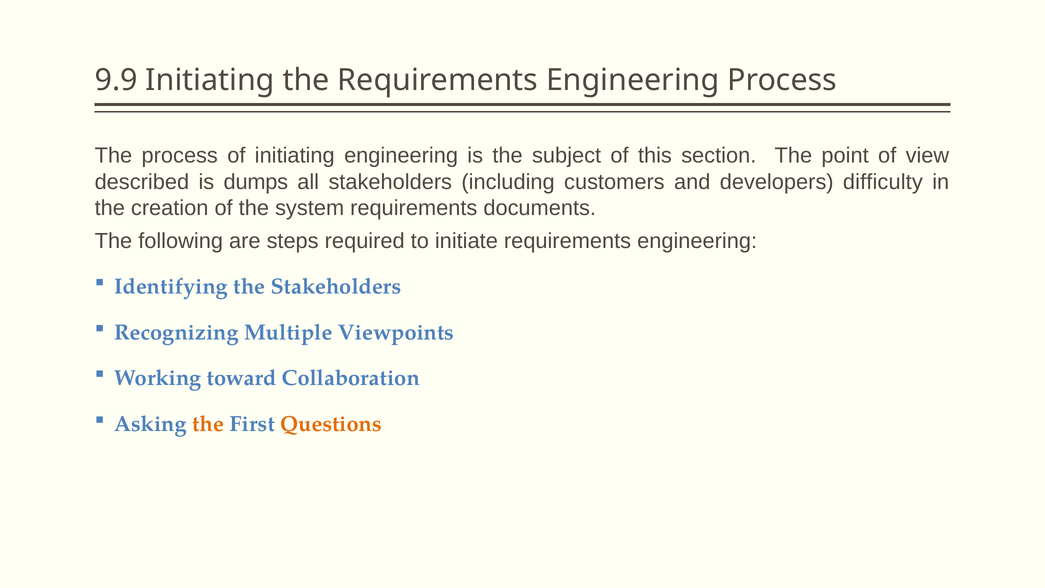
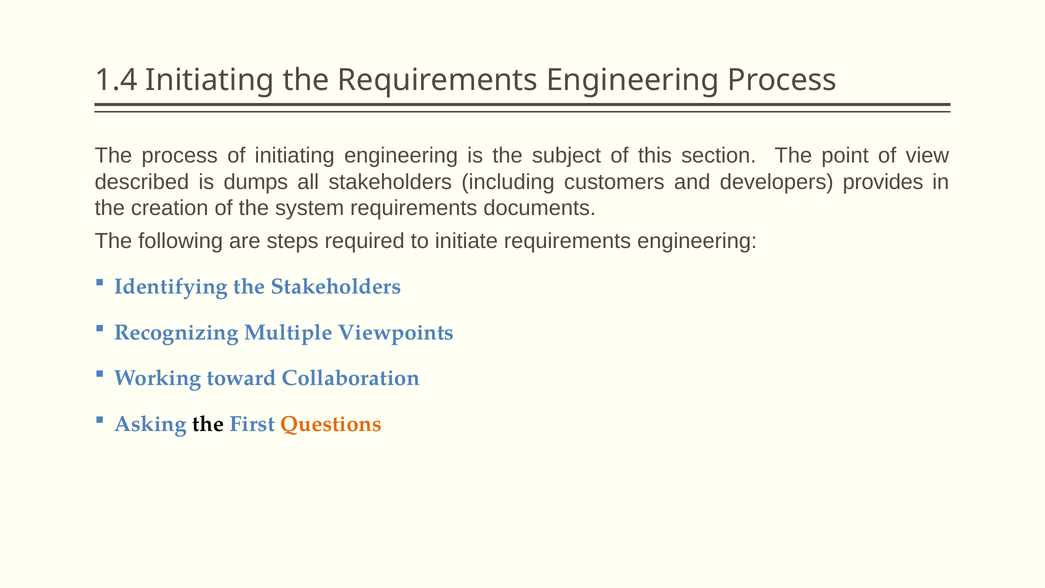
9.9: 9.9 -> 1.4 (116, 80)
difficulty: difficulty -> provides (883, 182)
the colour: orange -> black (208, 424)
